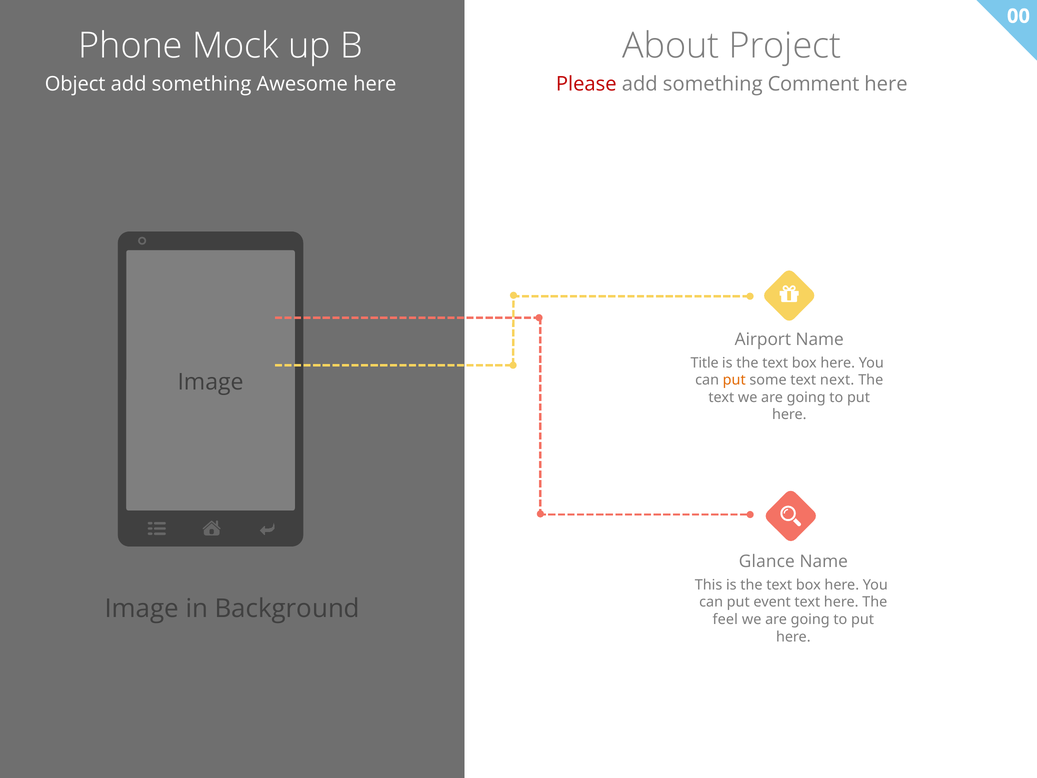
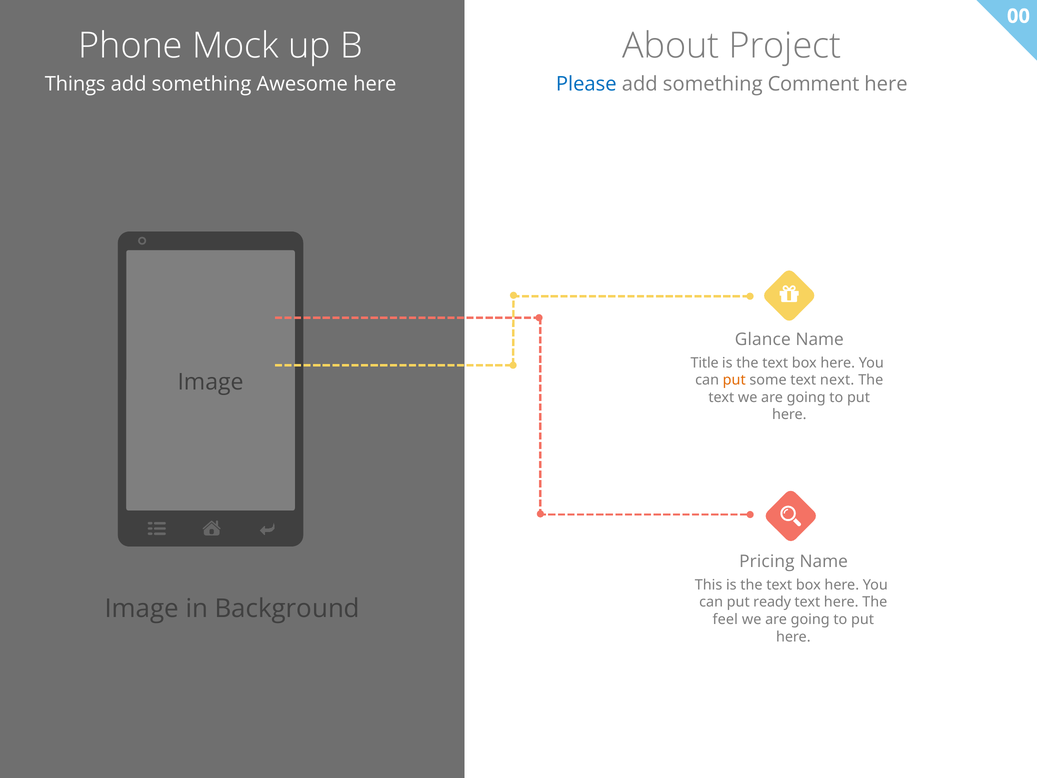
Object: Object -> Things (75, 84)
Please colour: red -> blue (586, 84)
Airport: Airport -> Glance (763, 339)
Glance: Glance -> Pricing (767, 561)
event: event -> ready (772, 602)
